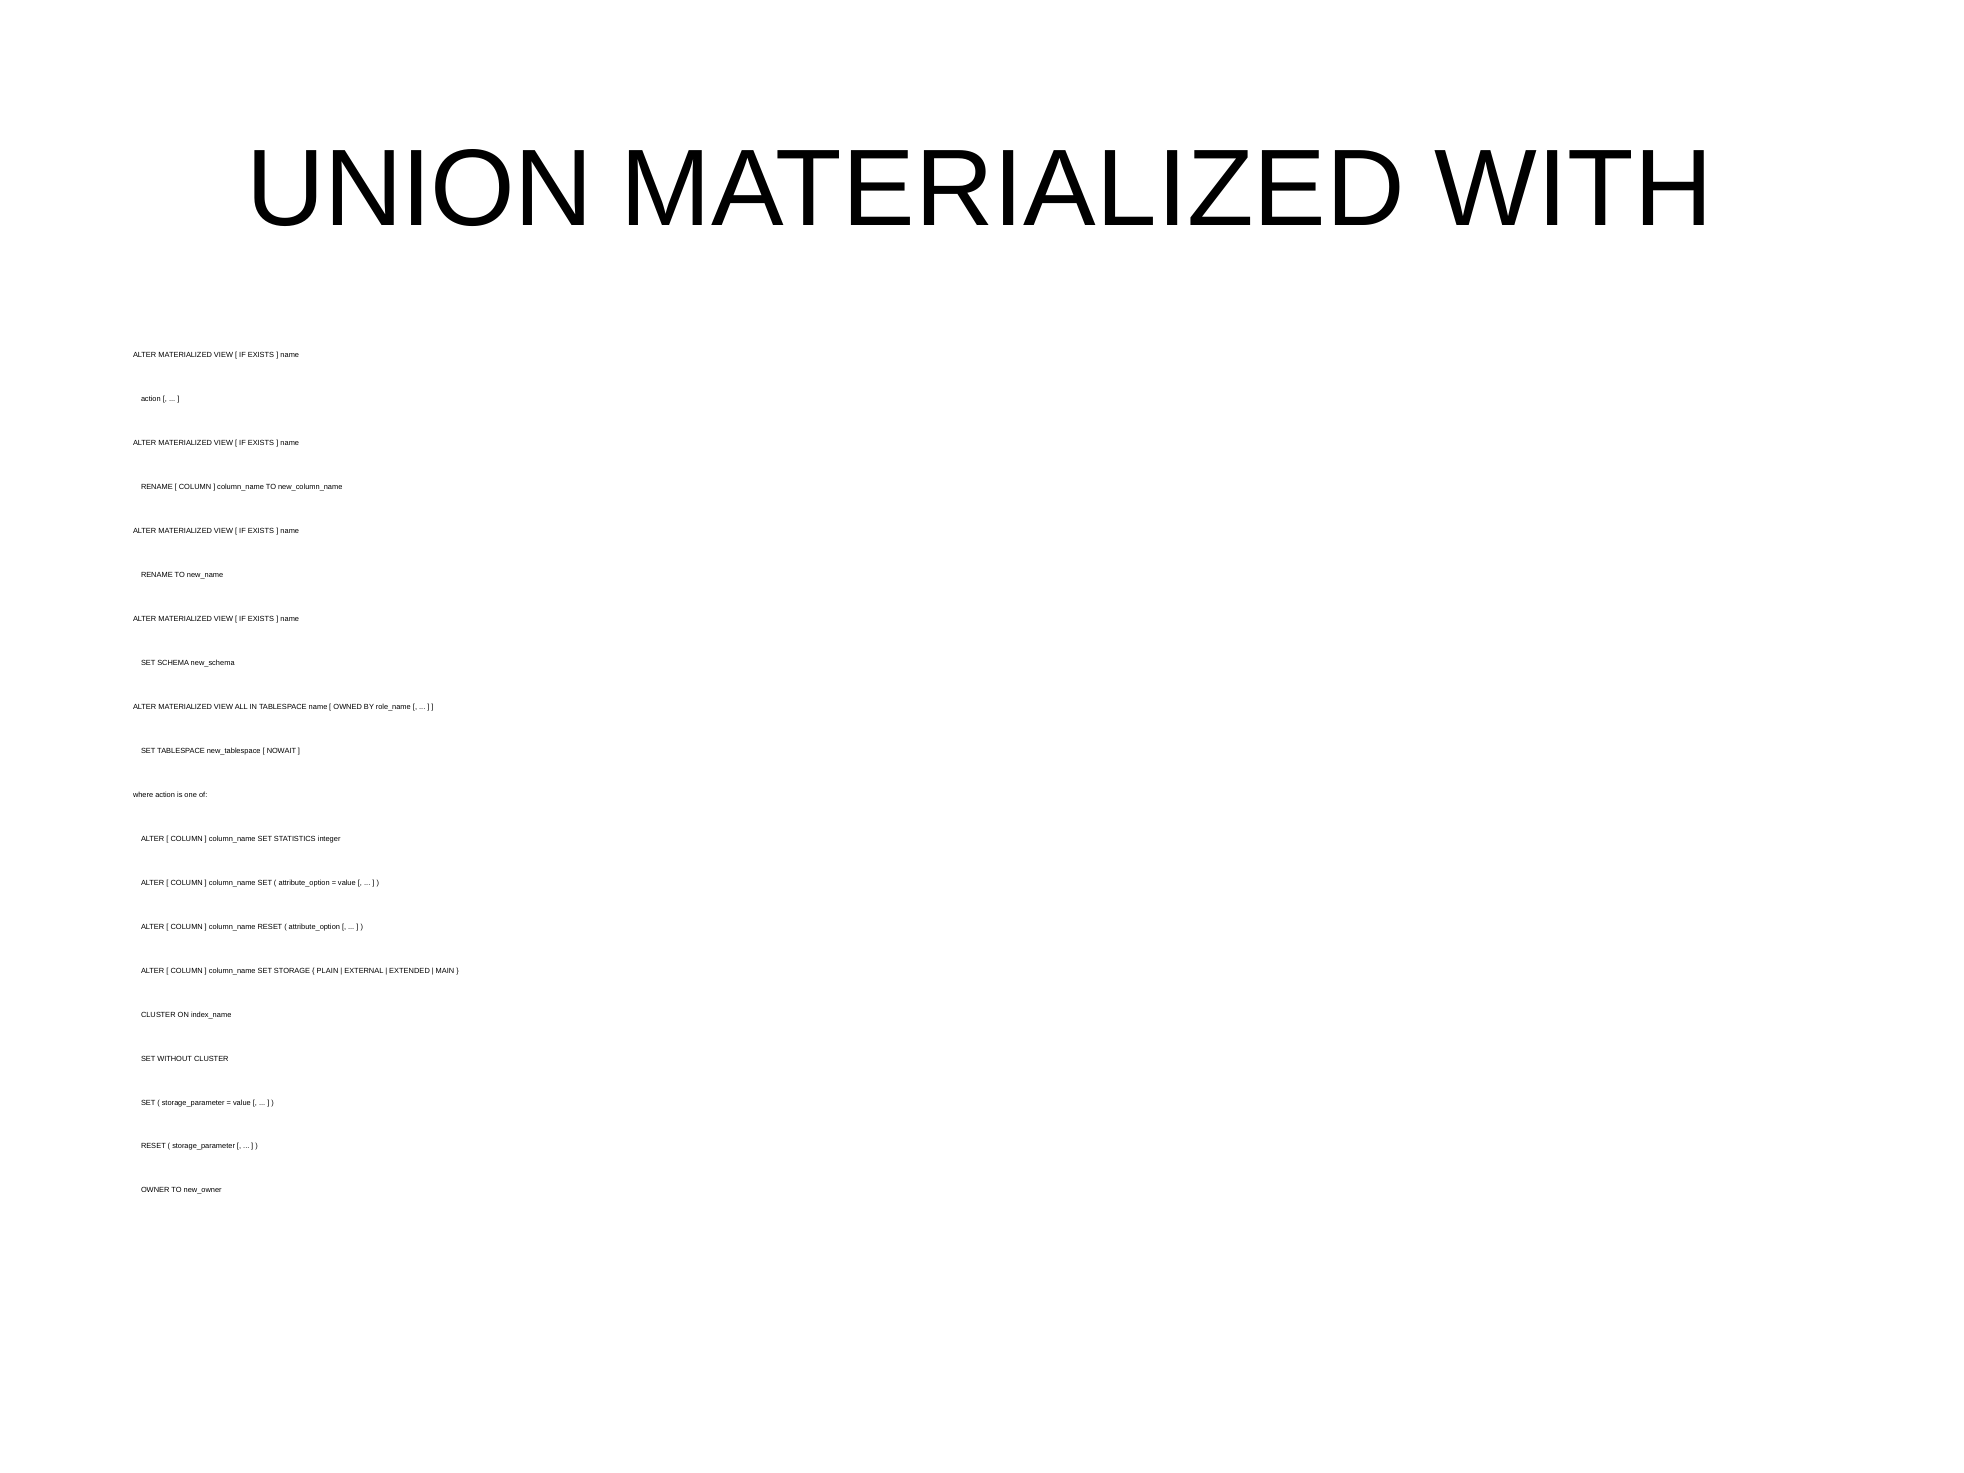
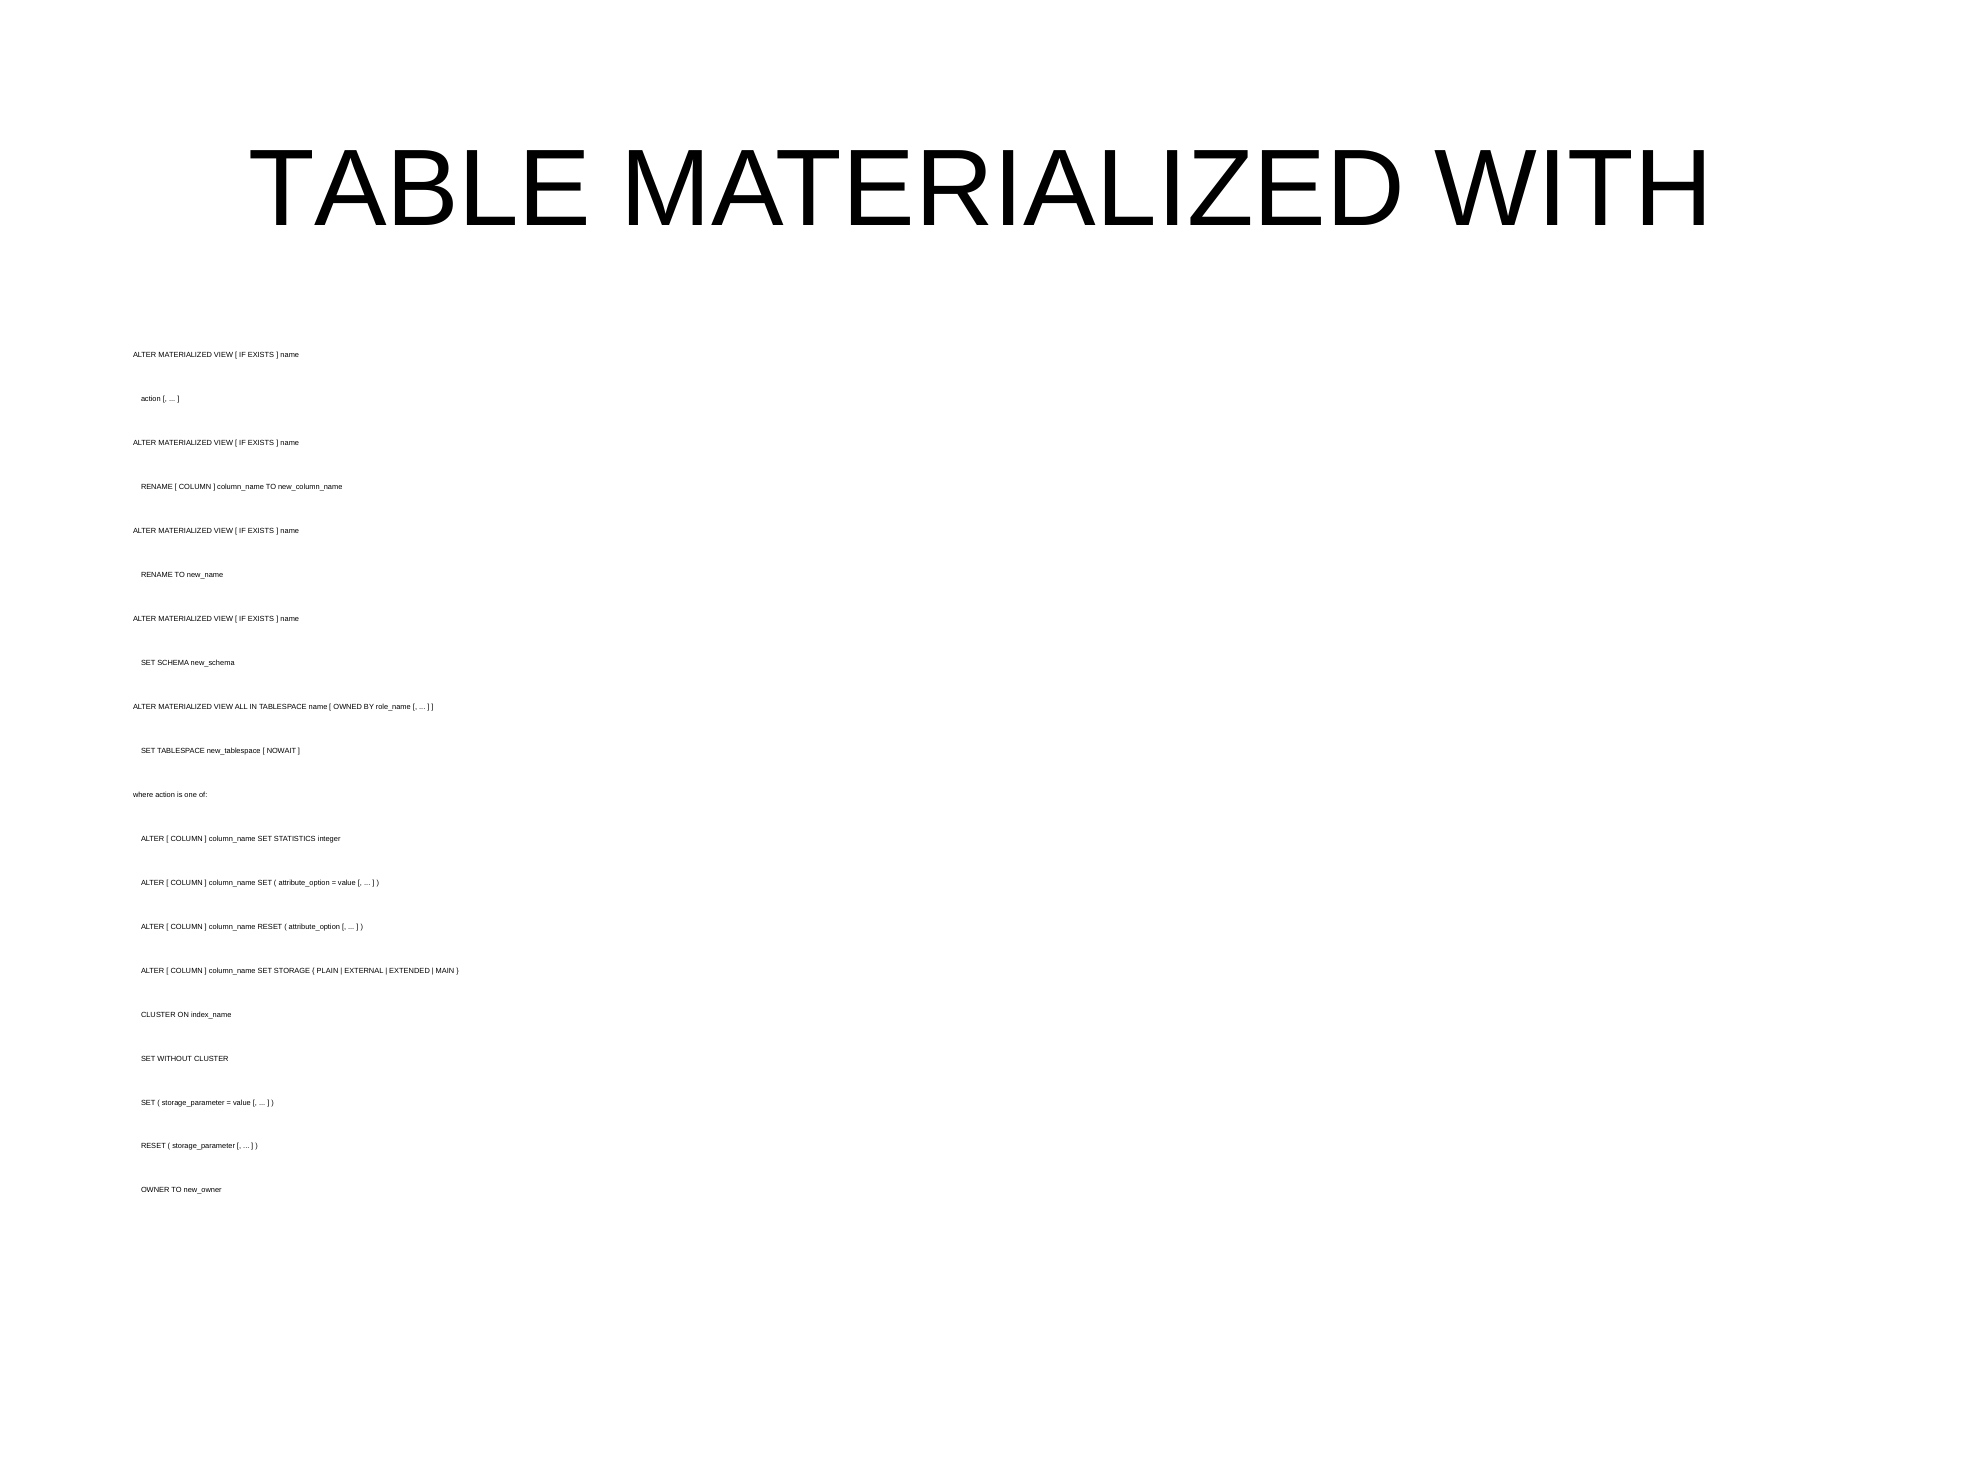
UNION: UNION -> TABLE (420, 189)
